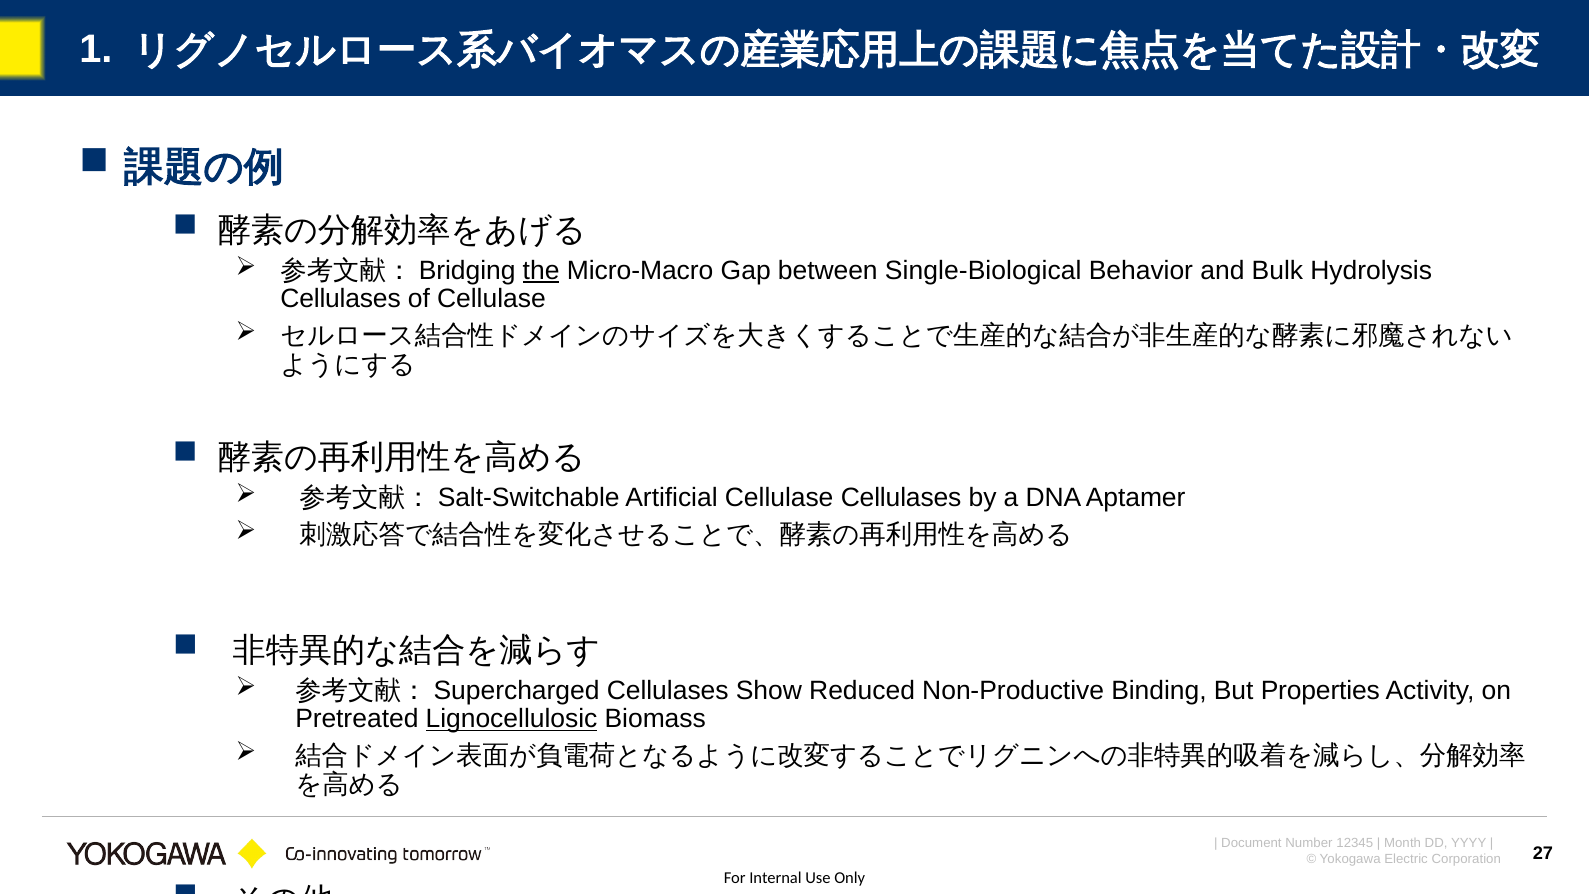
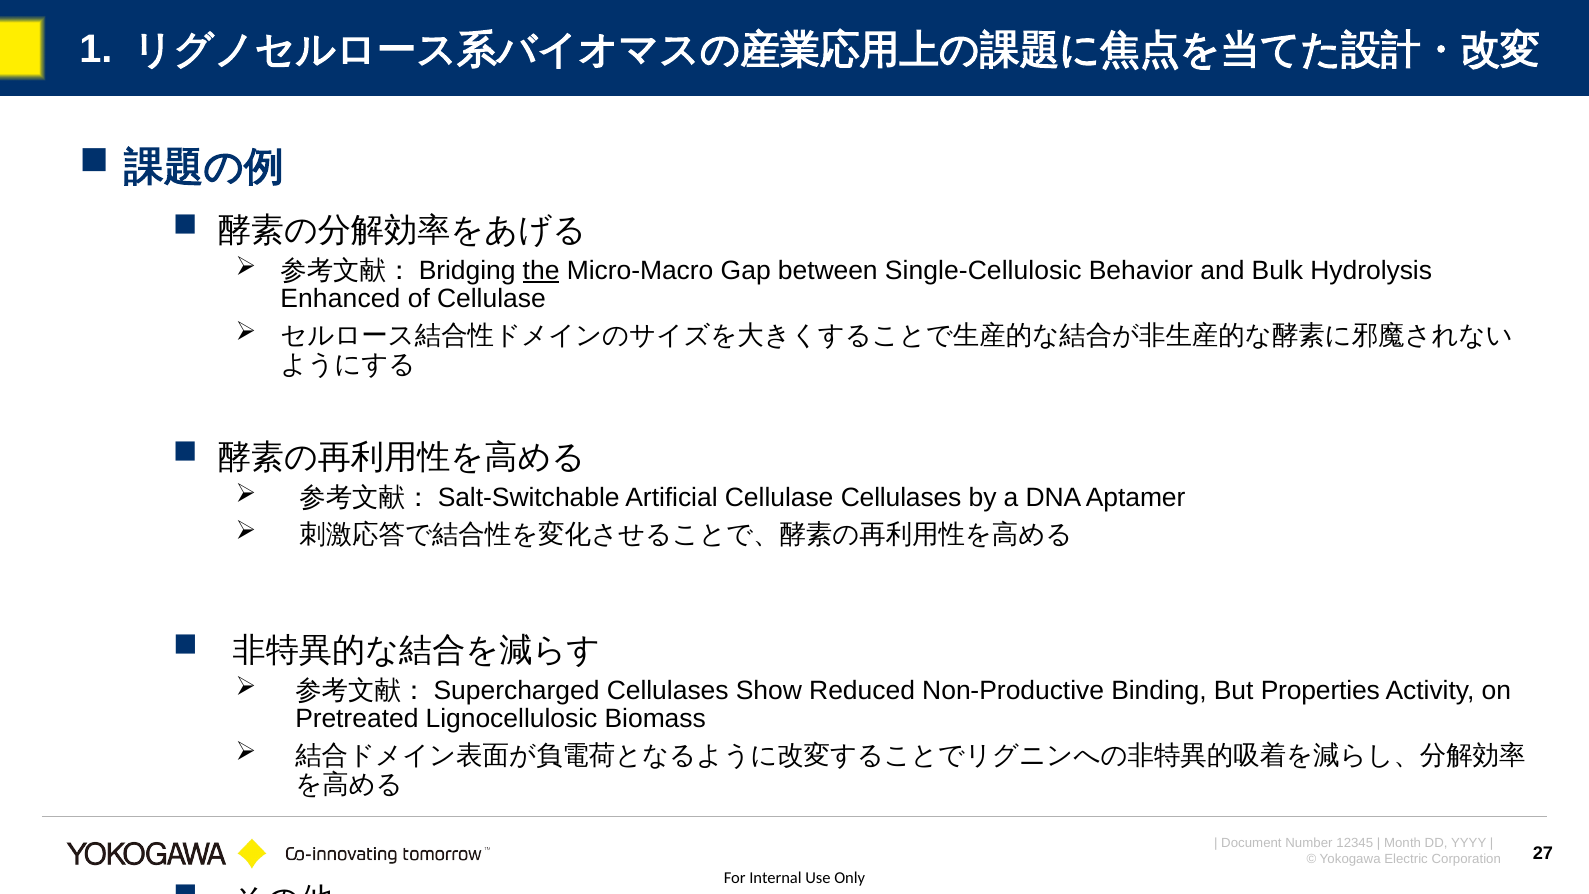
Single-Biological: Single-Biological -> Single-Cellulosic (983, 270)
Cellulases: Cellulases -> Enhanced (340, 299)
Lignocellulosic underline: present -> none (512, 719)
